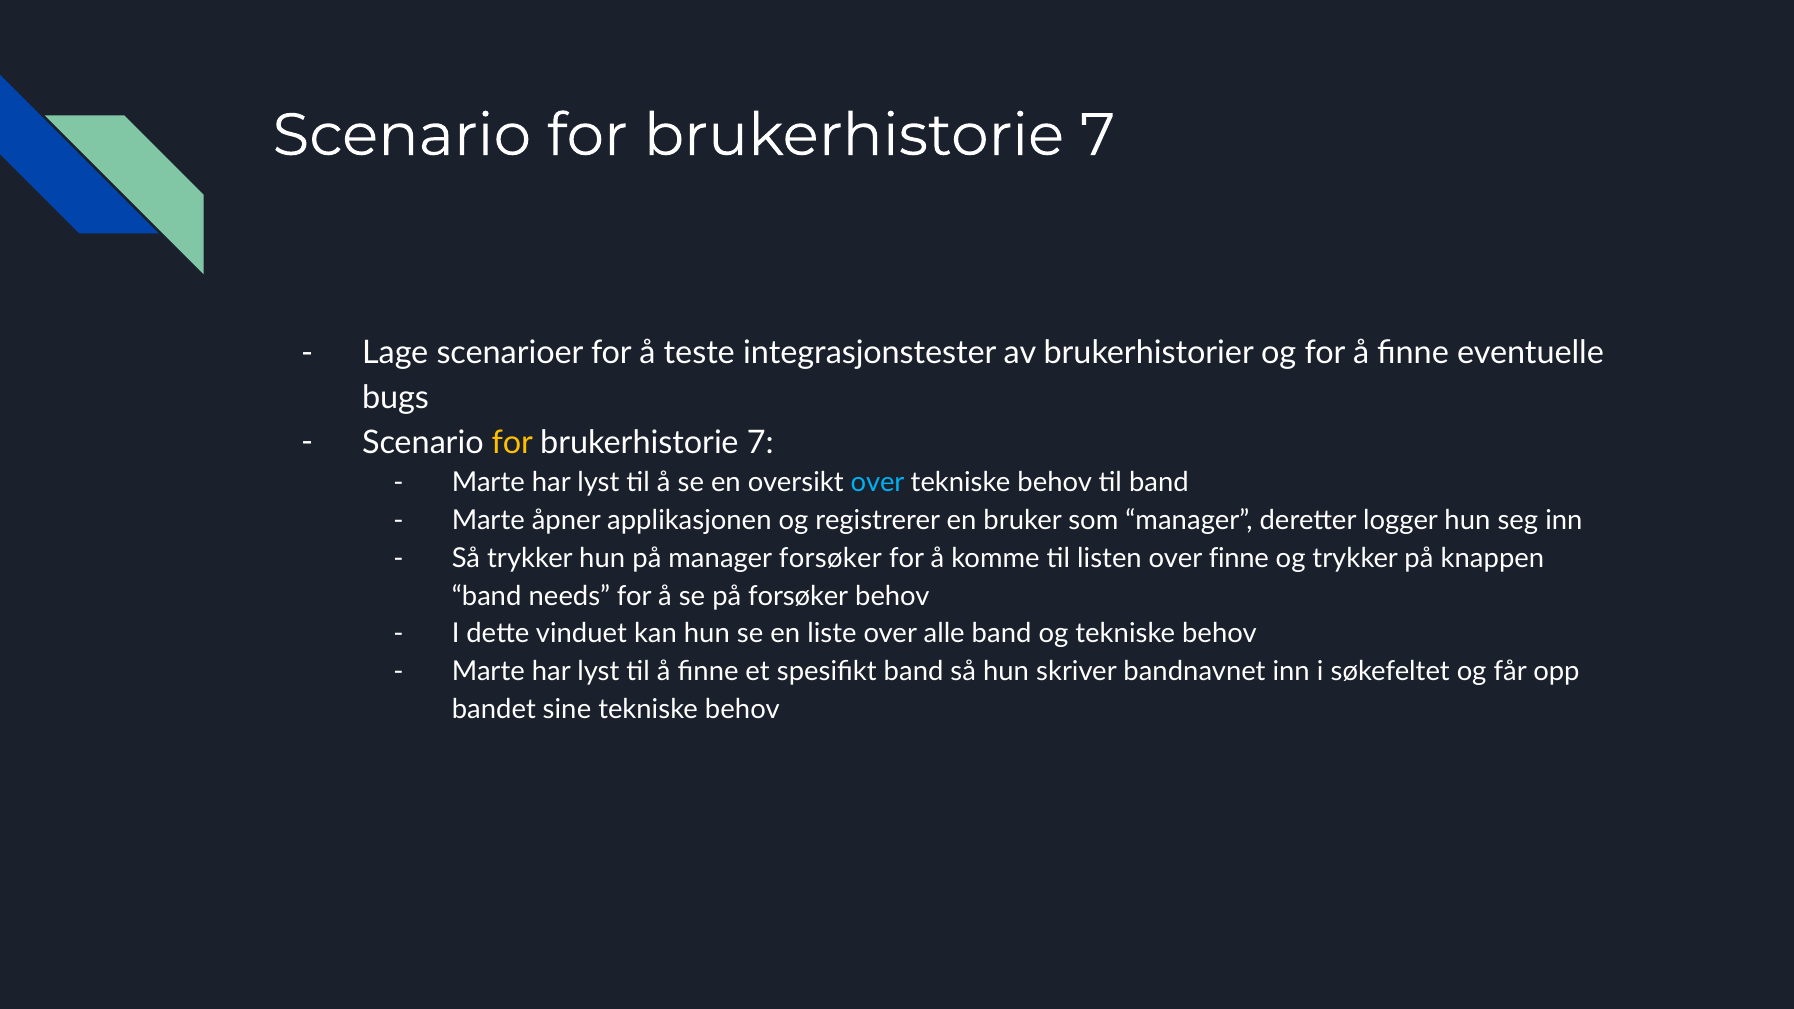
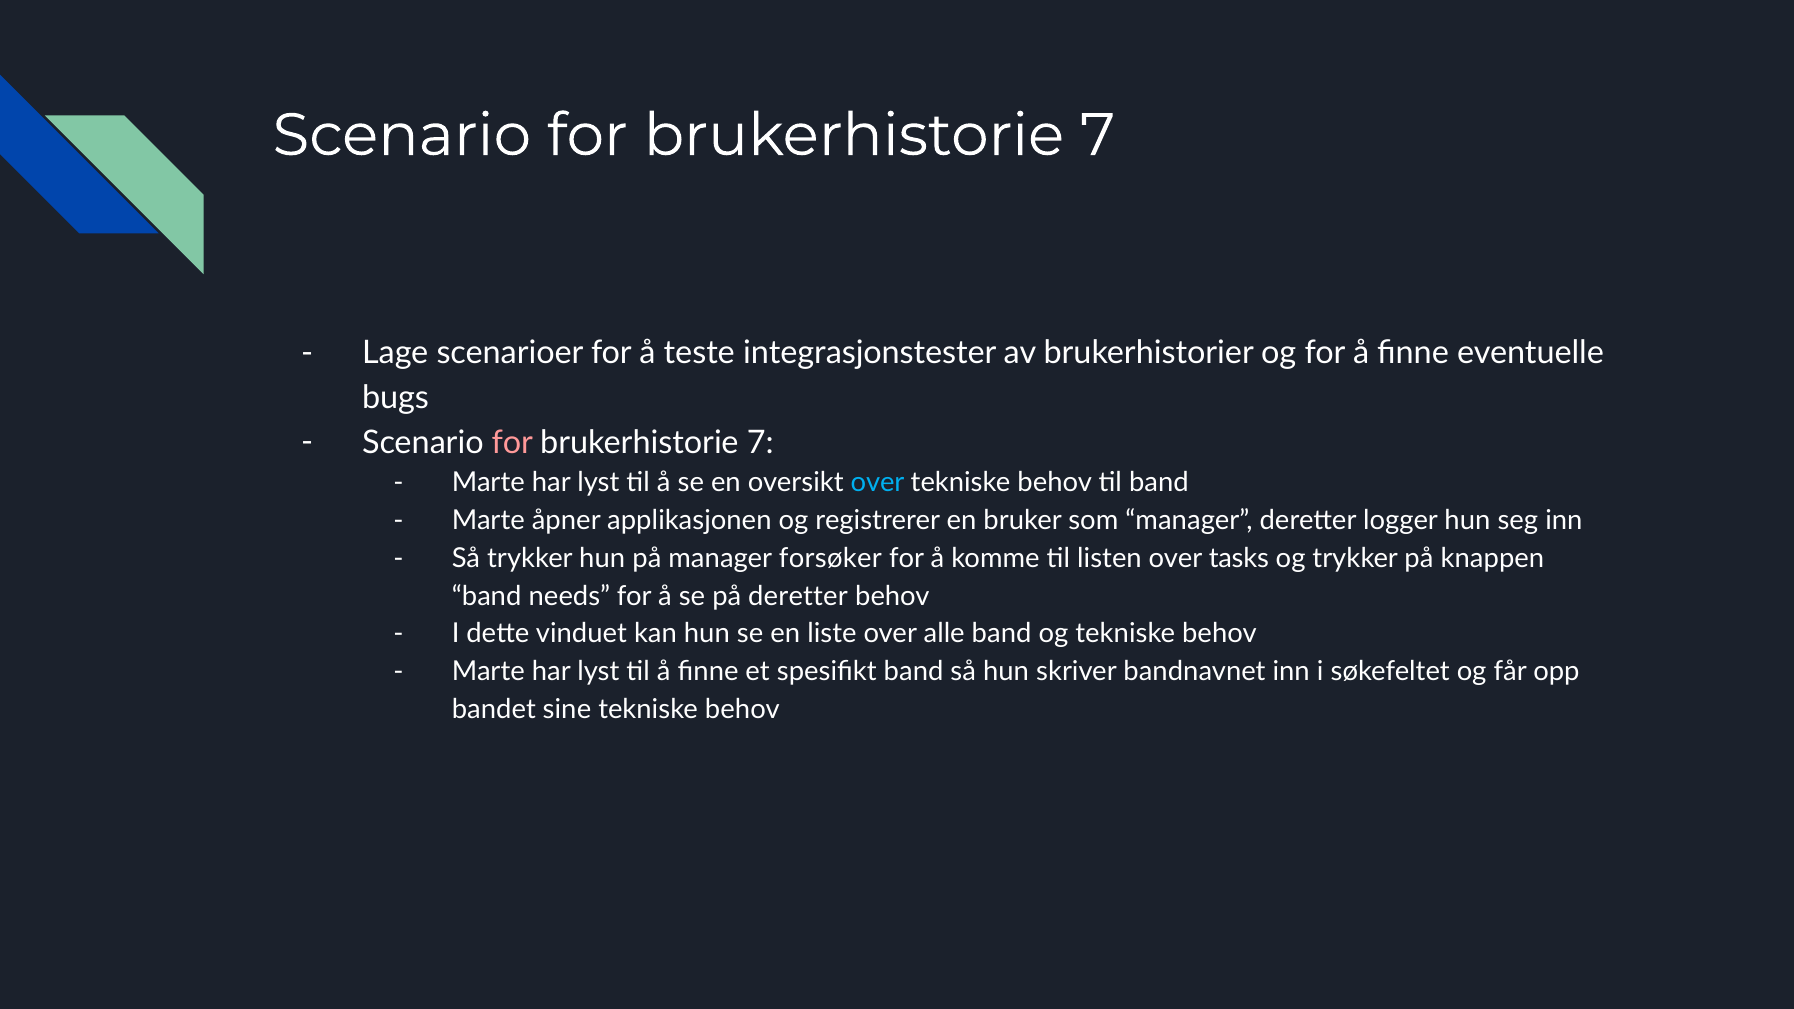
for colour: yellow -> pink (512, 442)
over finne: finne -> tasks (1239, 558)
på forsøker: forsøker -> deretter (798, 596)
